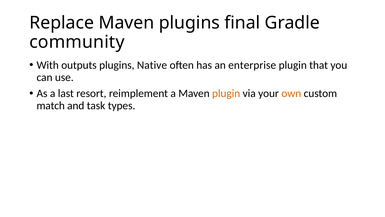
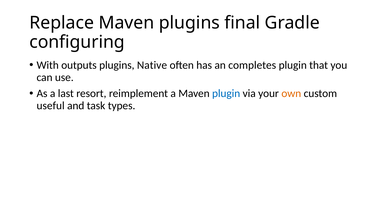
community: community -> configuring (77, 42)
enterprise: enterprise -> completes (252, 65)
plugin colour: orange -> blue (226, 93)
match: match -> useful (51, 105)
